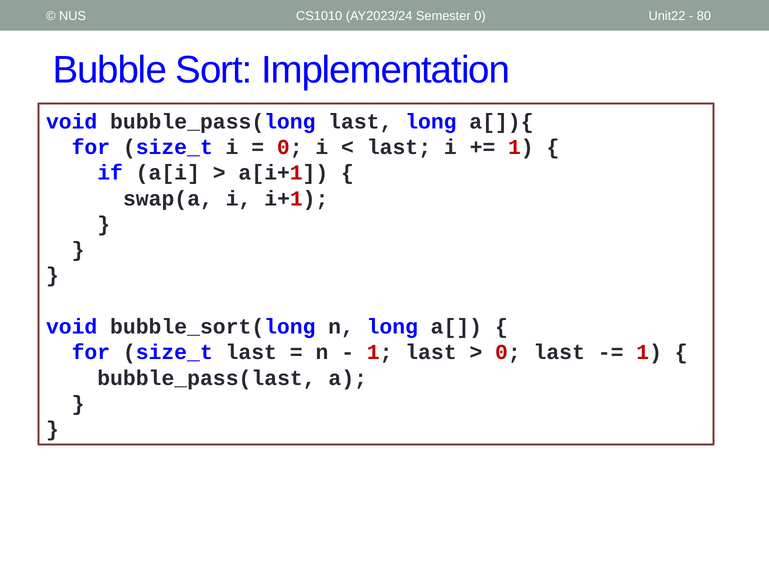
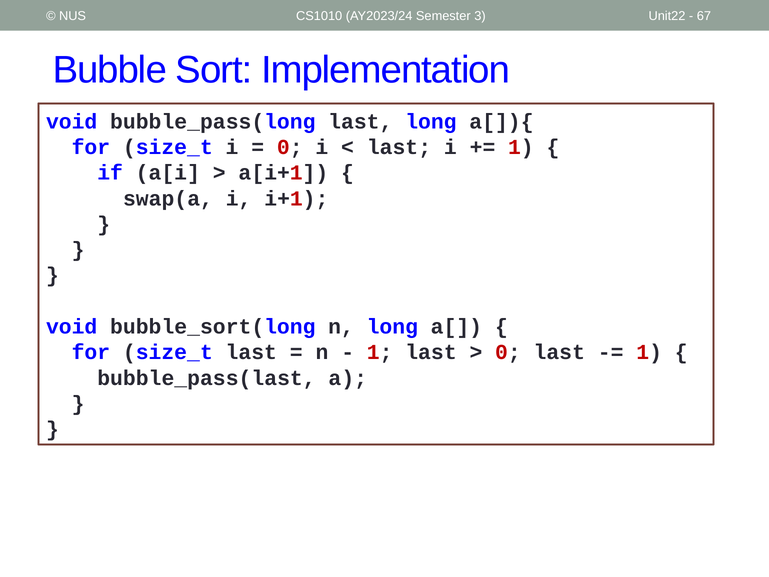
Semester 0: 0 -> 3 (480, 16)
80: 80 -> 67 (704, 16)
